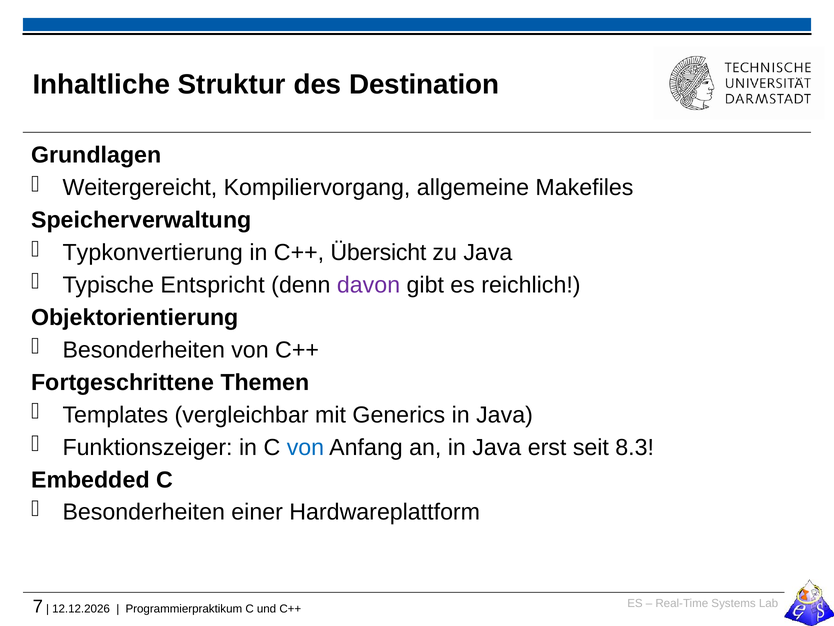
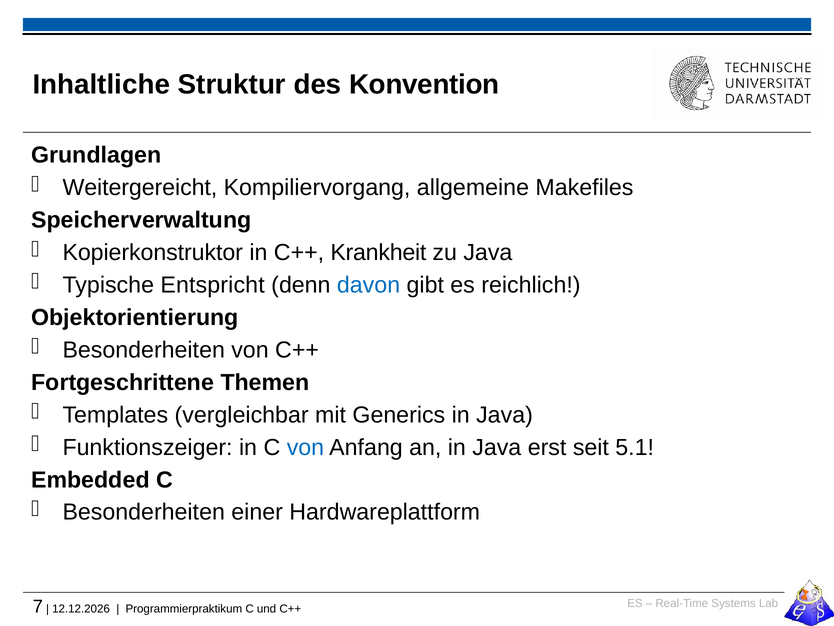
Destination: Destination -> Konvention (424, 85)
Typkonvertierung: Typkonvertierung -> Kopierkonstruktor (153, 252)
Übersicht: Übersicht -> Krankheit (378, 252)
davon colour: purple -> blue (369, 285)
8.3: 8.3 -> 5.1 (635, 447)
